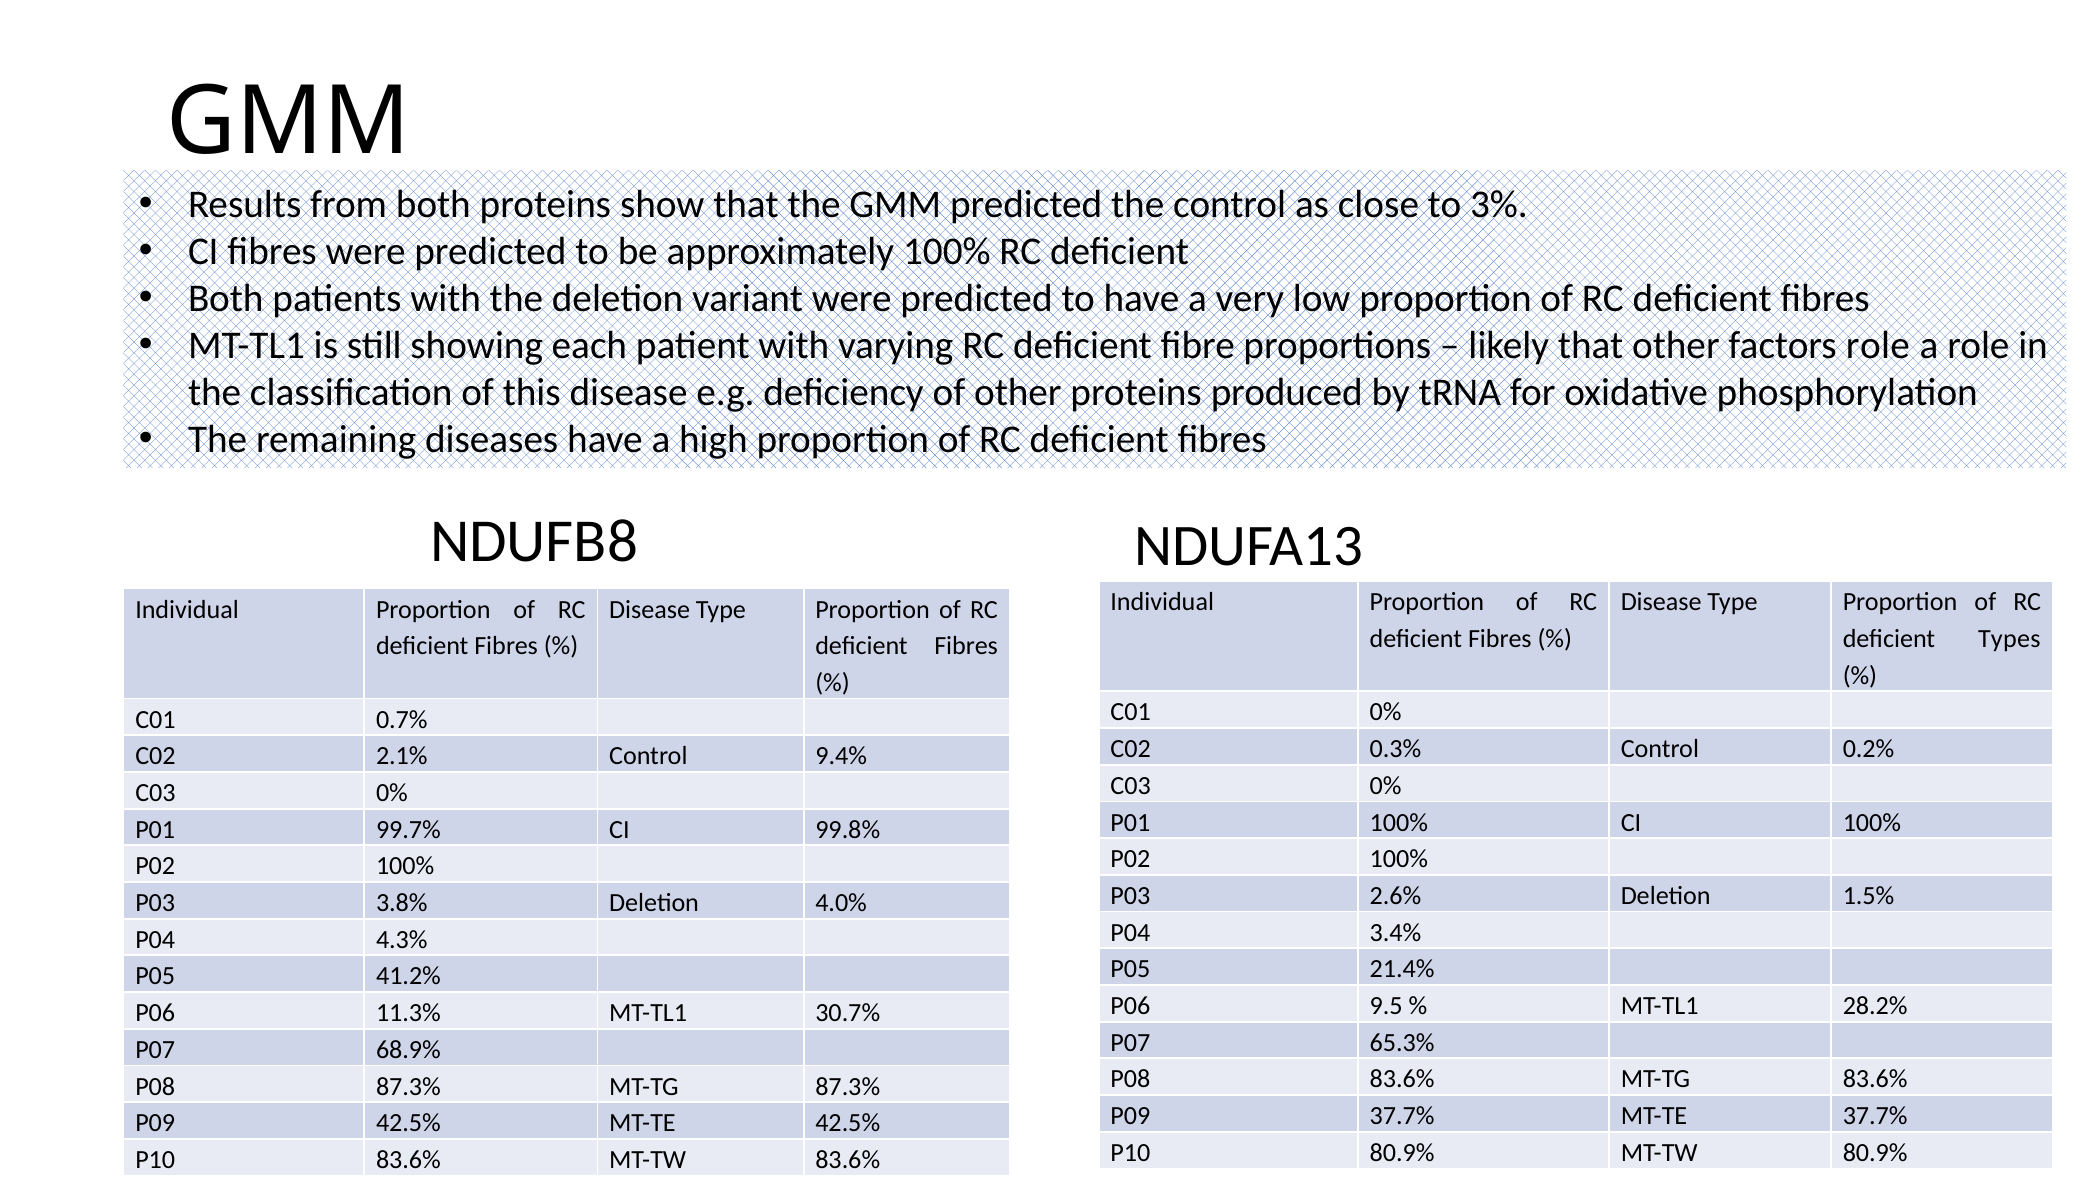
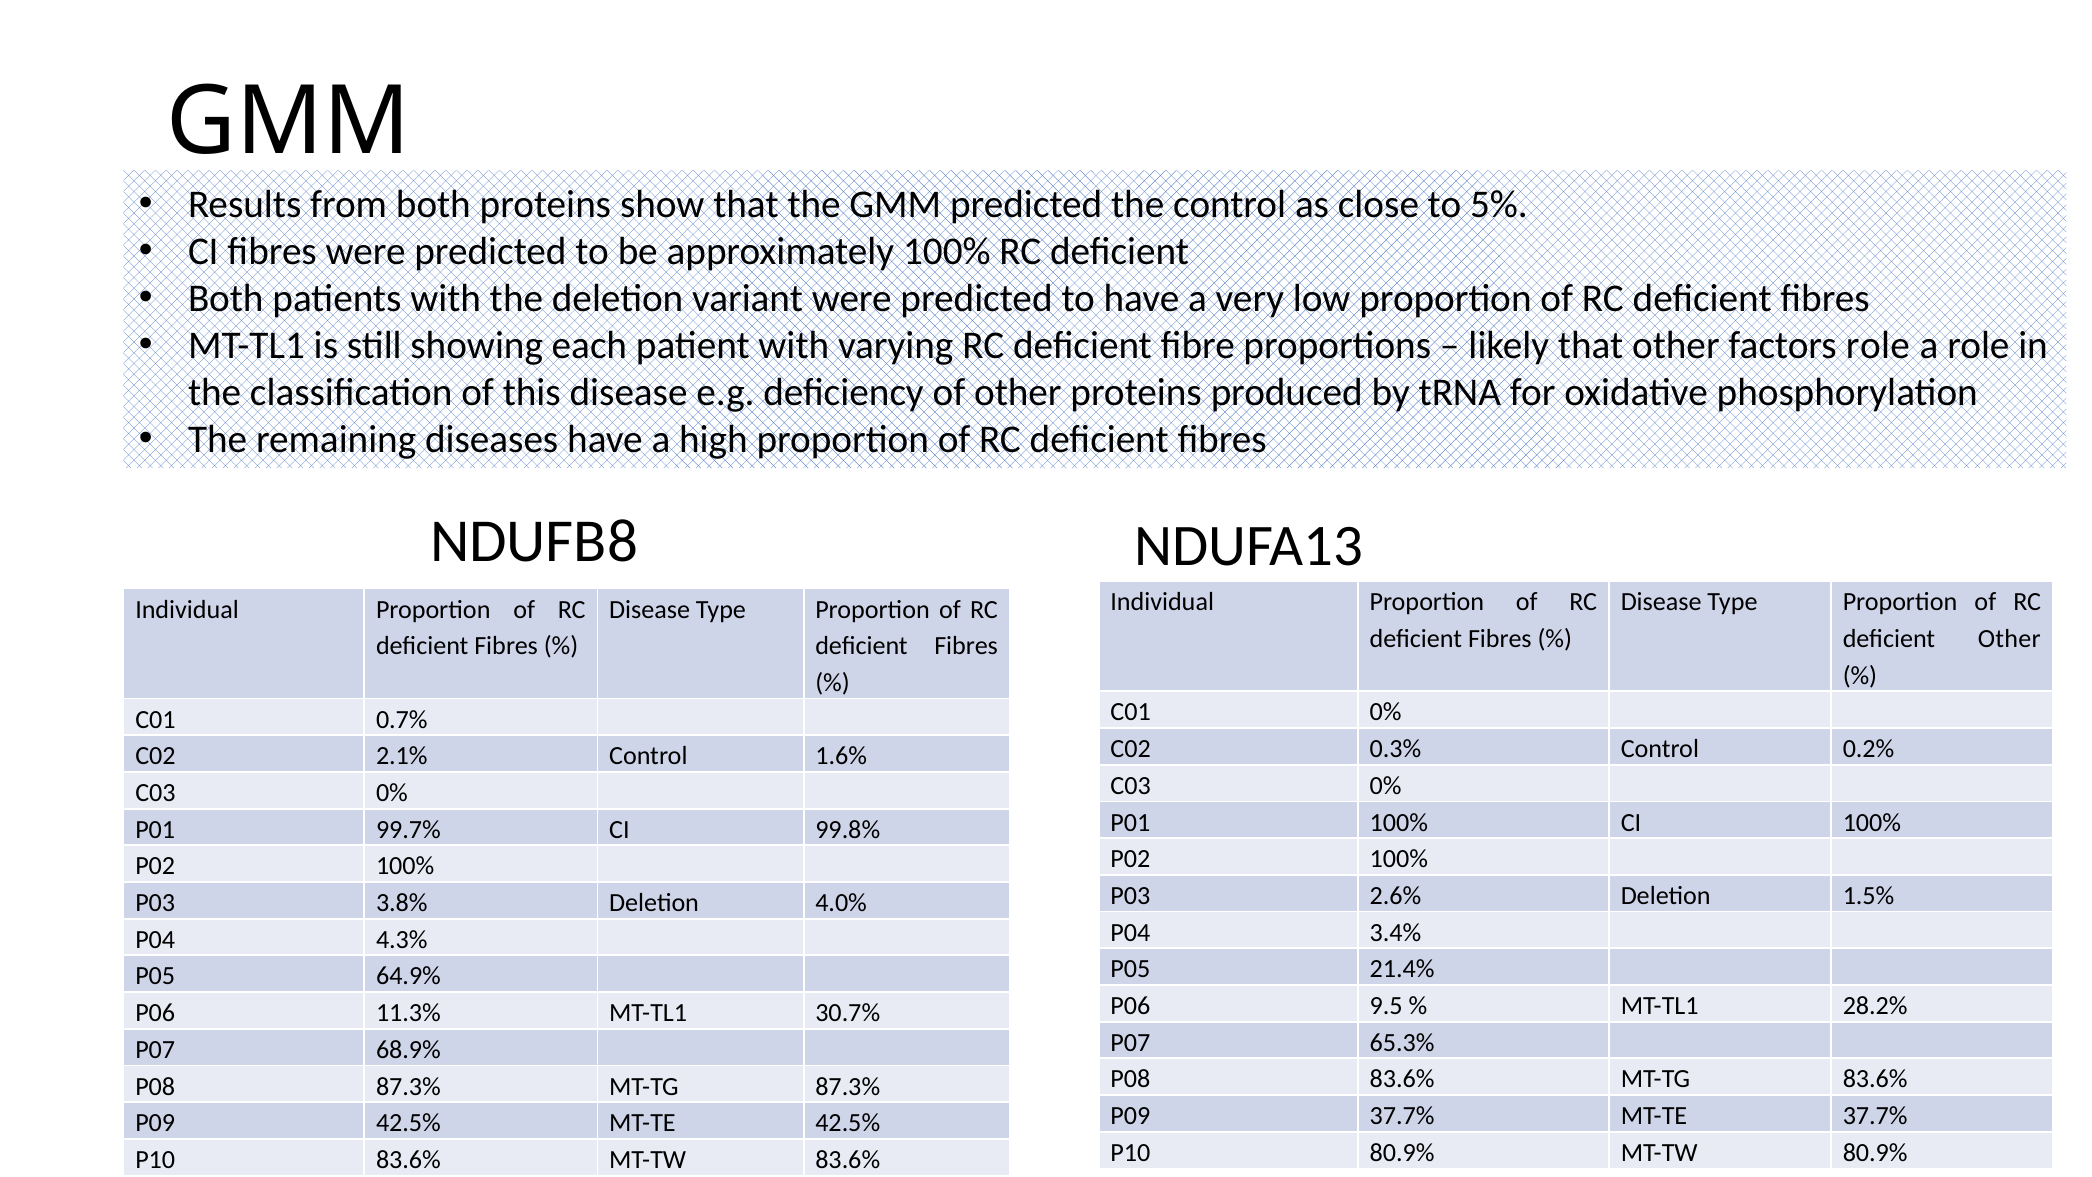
3%: 3% -> 5% (1499, 204)
deficient Types: Types -> Other (2009, 639)
9.4%: 9.4% -> 1.6% (841, 756)
41.2%: 41.2% -> 64.9% (408, 976)
